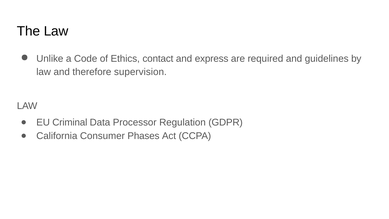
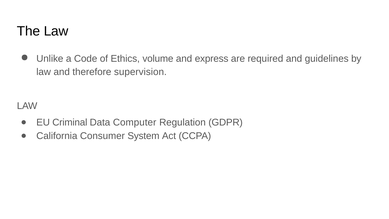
contact: contact -> volume (158, 59)
Processor: Processor -> Computer (135, 122)
Phases: Phases -> System (143, 136)
